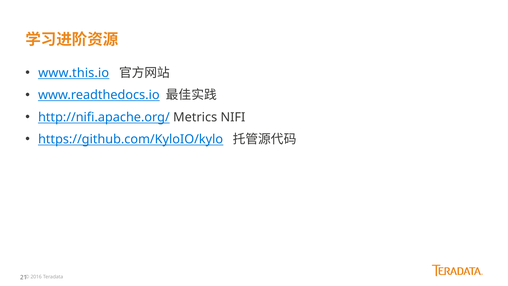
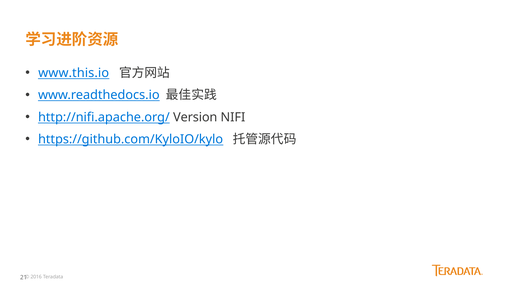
Metrics: Metrics -> Version (195, 117)
